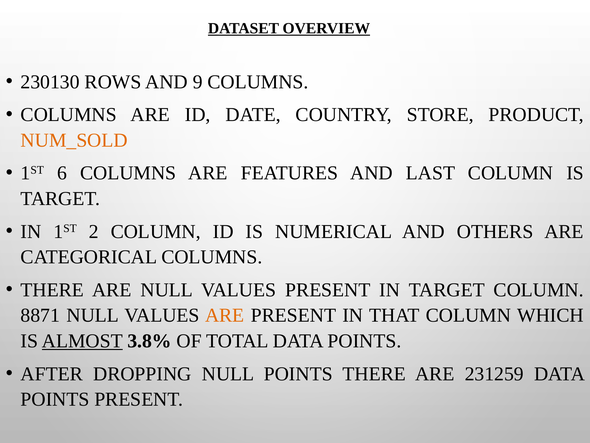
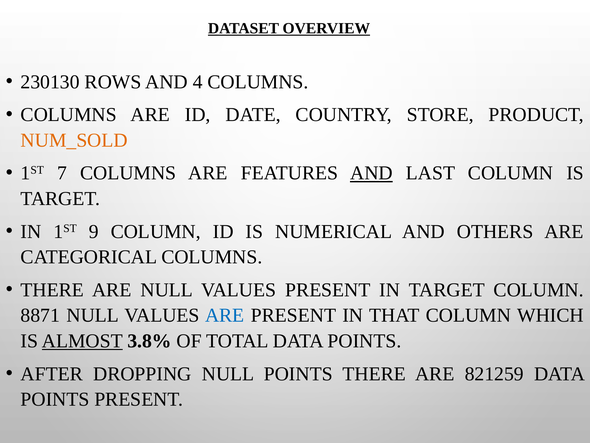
9: 9 -> 4 (198, 82)
6: 6 -> 7 (62, 173)
AND underline: none -> present (371, 173)
2: 2 -> 9 (94, 231)
ARE colour: orange -> blue (225, 315)
231259: 231259 -> 821259 (494, 373)
